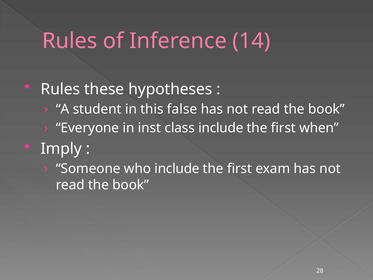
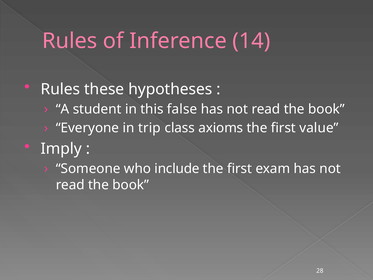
inst: inst -> trip (149, 128)
class include: include -> axioms (221, 128)
when: when -> value (319, 128)
